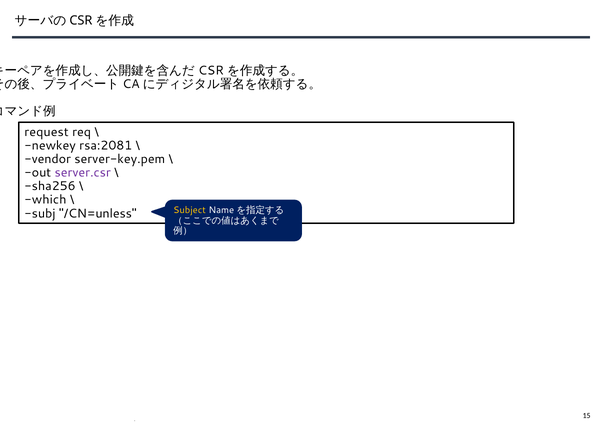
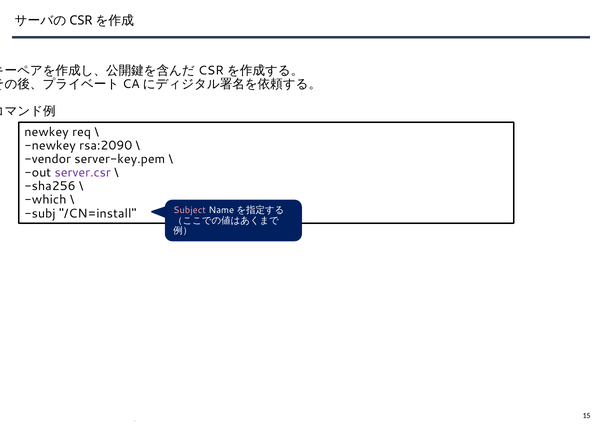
request: request -> newkey (47, 132)
rsa:2081: rsa:2081 -> rsa:2090 (106, 146)
Subject colour: yellow -> pink (190, 210)
/CN=unless: /CN=unless -> /CN=install (98, 213)
